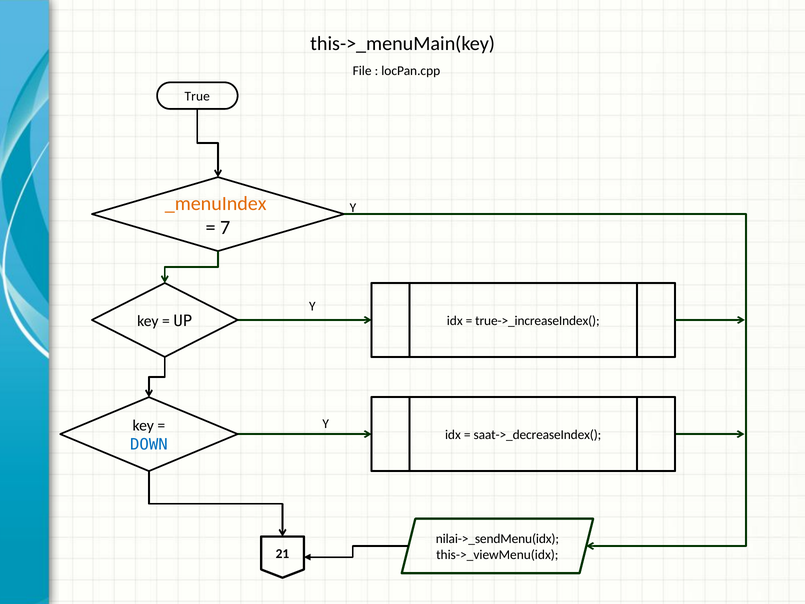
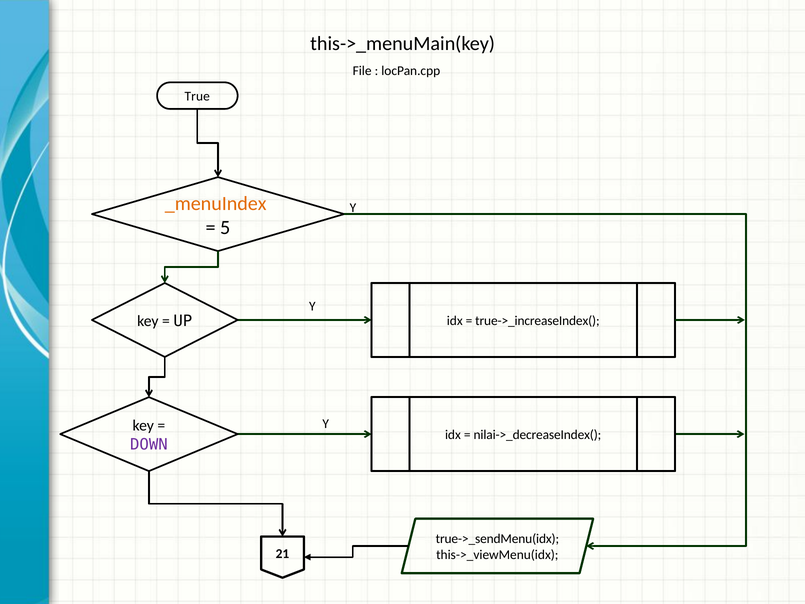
7: 7 -> 5 (225, 227)
saat->_decreaseIndex(: saat->_decreaseIndex( -> nilai->_decreaseIndex( (537, 435)
DOWN colour: blue -> purple (149, 444)
nilai->_sendMenu(idx: nilai->_sendMenu(idx -> true->_sendMenu(idx (497, 539)
